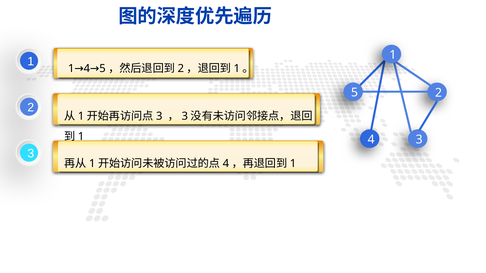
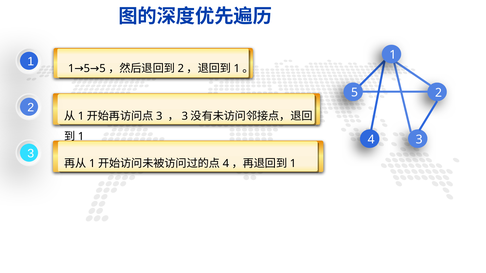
1 4: 4 -> 5 (87, 69)
